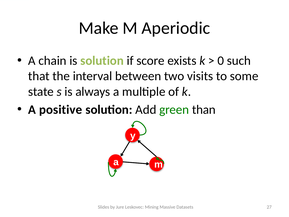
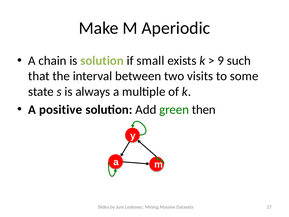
score: score -> small (150, 61)
0: 0 -> 9 (221, 61)
than: than -> then (204, 109)
